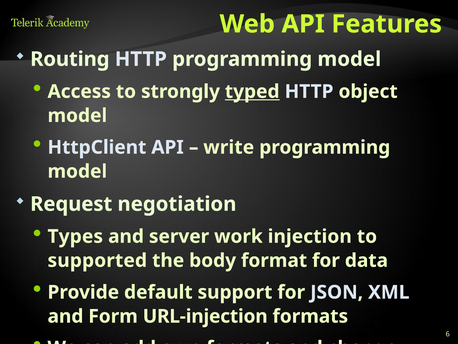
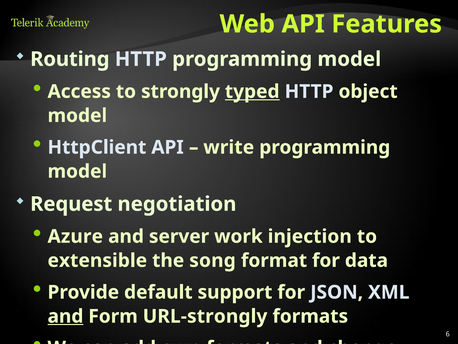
Types: Types -> Azure (75, 236)
supported: supported -> extensible (97, 260)
body: body -> song (213, 260)
and underline: none -> present (65, 316)
URL-injection: URL-injection -> URL-strongly (205, 316)
